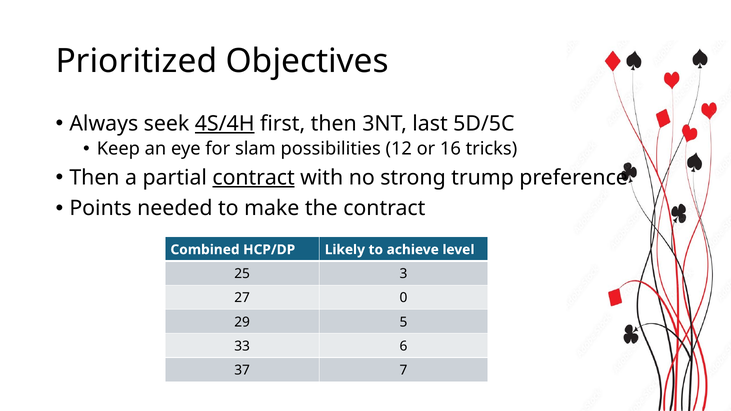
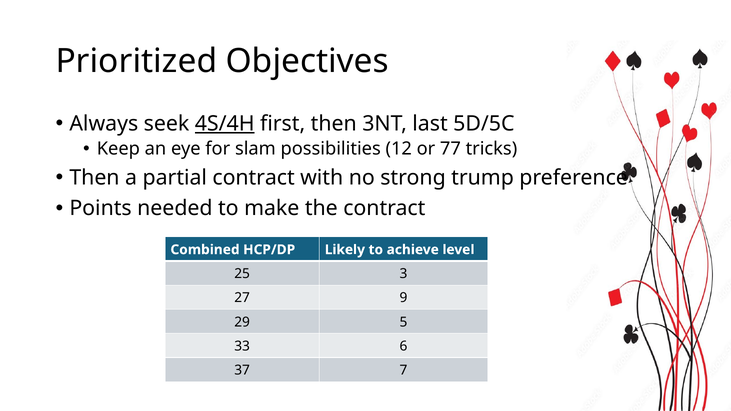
16: 16 -> 77 (450, 149)
contract underline: present -> none (254, 178)
0: 0 -> 9 (404, 298)
